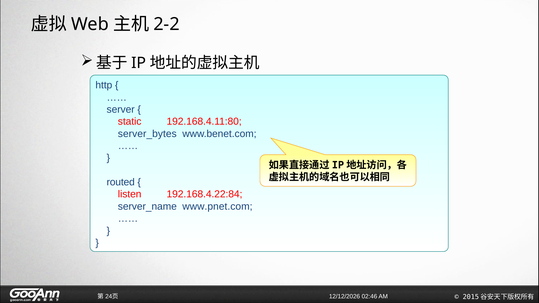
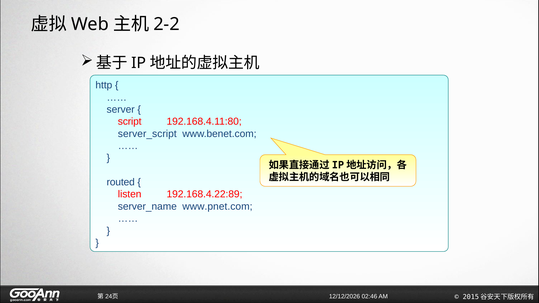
static: static -> script (130, 122)
server_bytes: server_bytes -> server_script (147, 134)
192.168.4.22:84: 192.168.4.22:84 -> 192.168.4.22:89 (205, 194)
